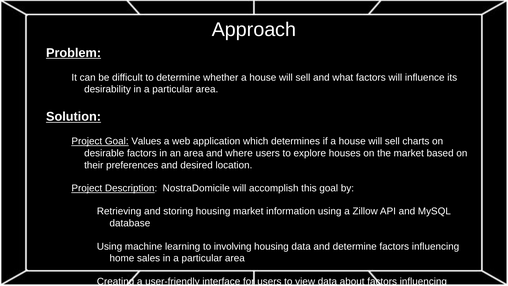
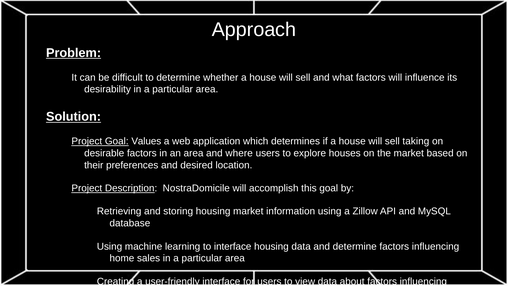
charts: charts -> taking (416, 141)
to involving: involving -> interface (233, 246)
